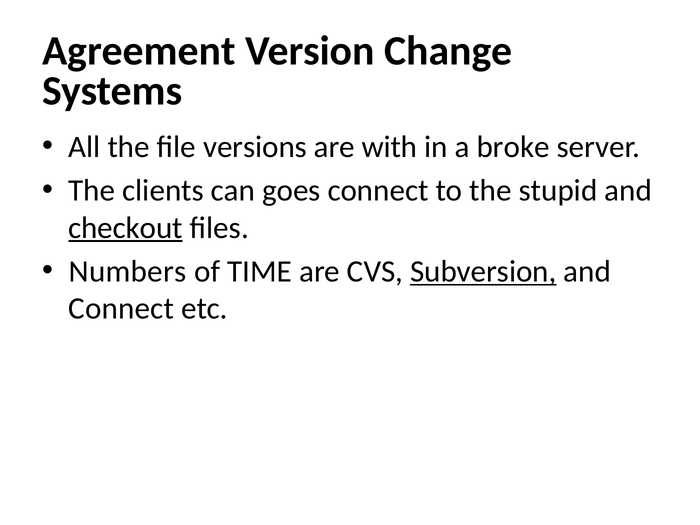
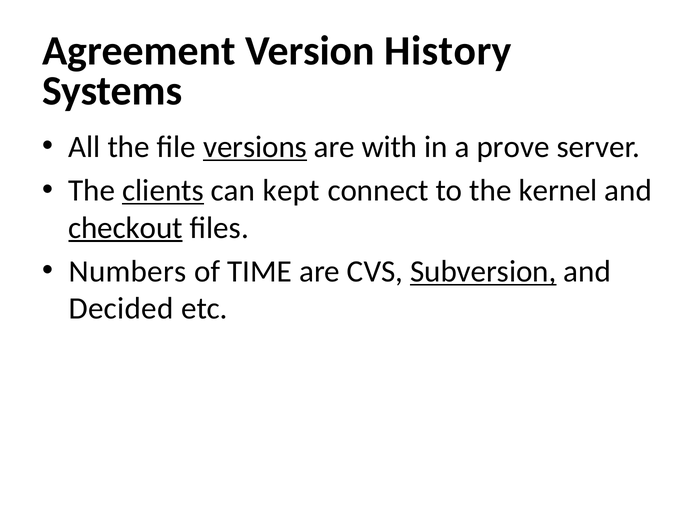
Change: Change -> History (448, 51)
versions underline: none -> present (255, 147)
broke: broke -> prove (513, 147)
clients underline: none -> present (163, 190)
goes: goes -> kept (291, 190)
stupid: stupid -> kernel (558, 190)
Connect: Connect -> Decided (121, 309)
